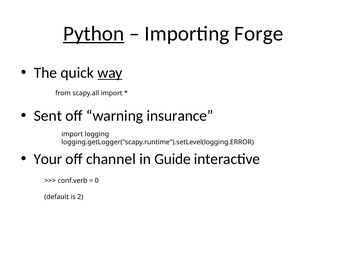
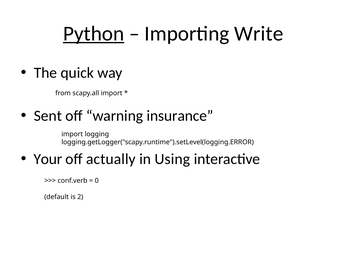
Forge: Forge -> Write (259, 34)
way underline: present -> none (110, 73)
channel: channel -> actually (111, 159)
Guide: Guide -> Using (172, 159)
